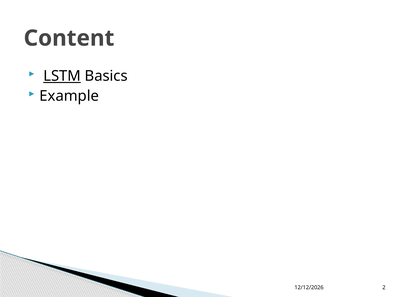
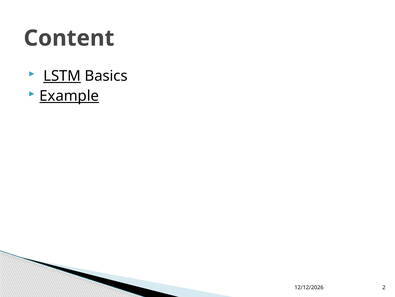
Example underline: none -> present (69, 96)
